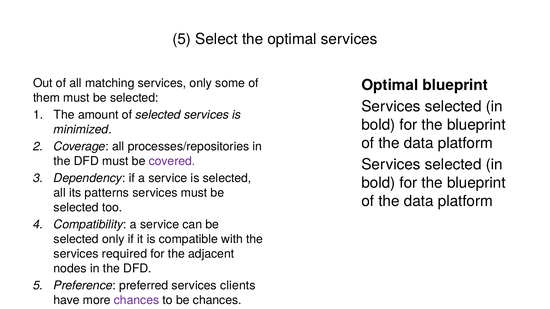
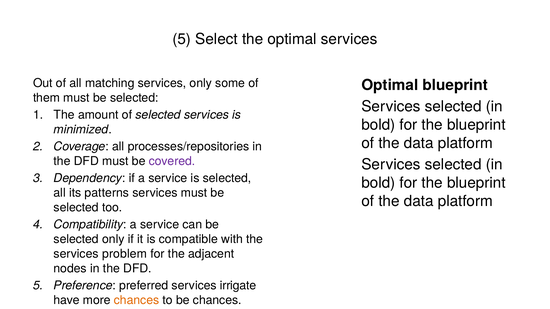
services required: required -> problem (125, 254)
clients: clients -> irrigate (238, 286)
chances colour: purple -> orange (137, 301)
